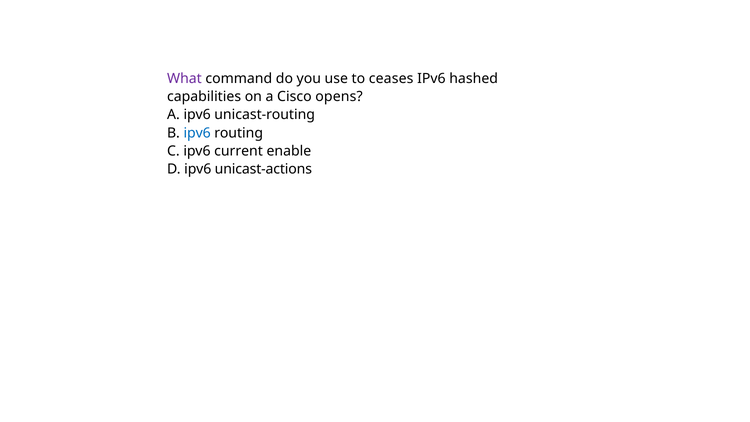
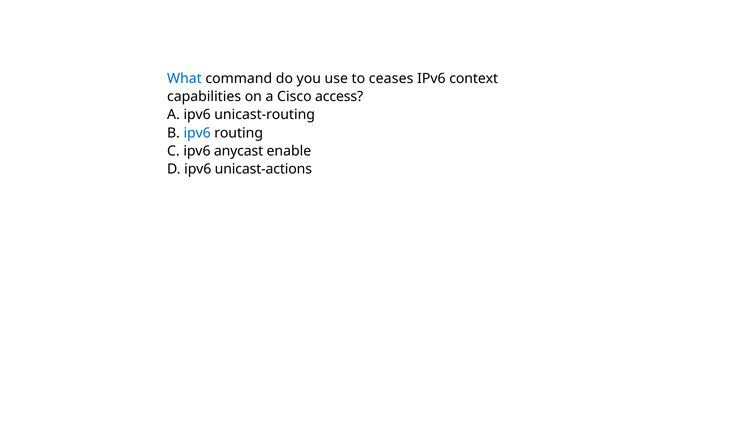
What colour: purple -> blue (184, 79)
hashed: hashed -> context (474, 79)
opens: opens -> access (339, 97)
current: current -> anycast (239, 151)
